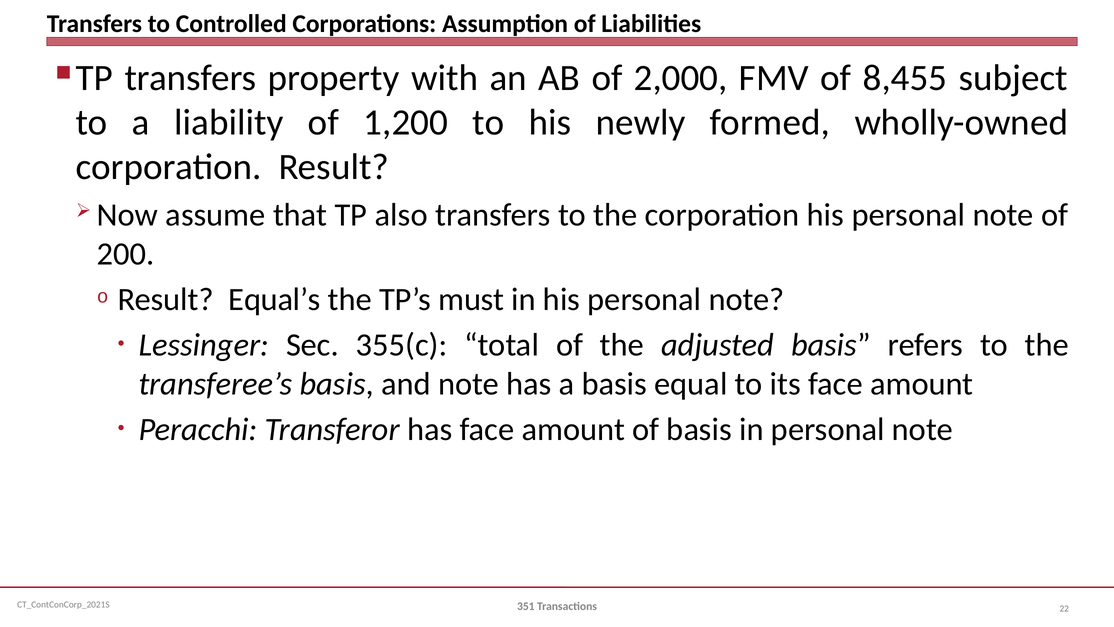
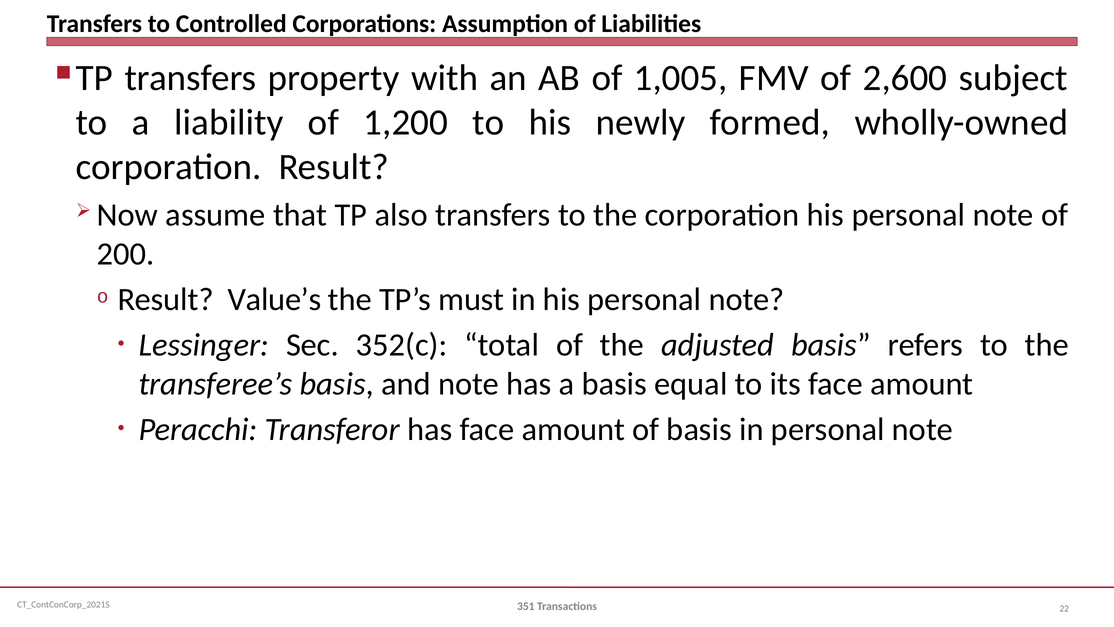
2,000: 2,000 -> 1,005 (681, 78)
8,455: 8,455 -> 2,600 (905, 78)
Equal’s: Equal’s -> Value’s (275, 299)
355(c: 355(c -> 352(c (402, 345)
